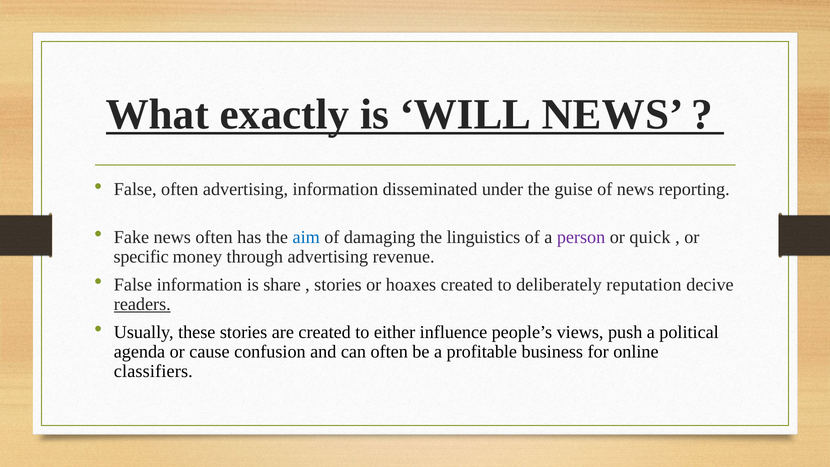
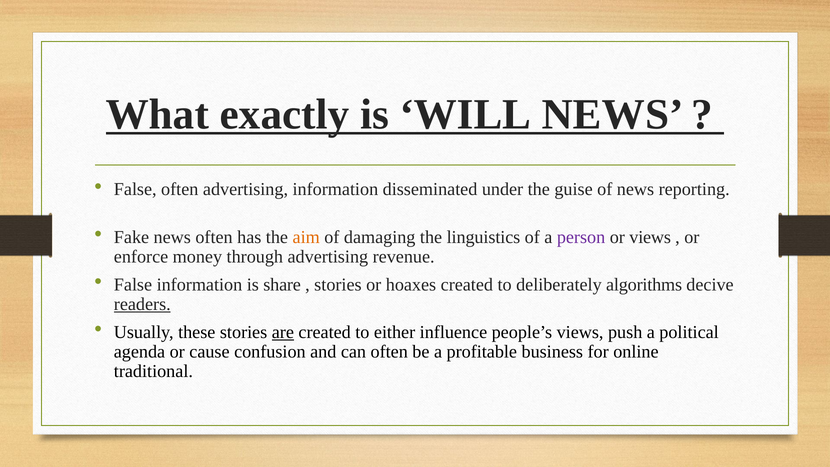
aim colour: blue -> orange (306, 237)
or quick: quick -> views (650, 237)
specific: specific -> enforce (141, 257)
reputation: reputation -> algorithms (644, 285)
are underline: none -> present (283, 332)
classifiers: classifiers -> traditional (153, 371)
